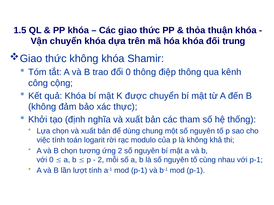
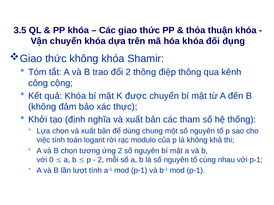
1.5: 1.5 -> 3.5 (20, 30)
trung: trung -> đụng (234, 41)
đổi 0: 0 -> 2 (128, 72)
